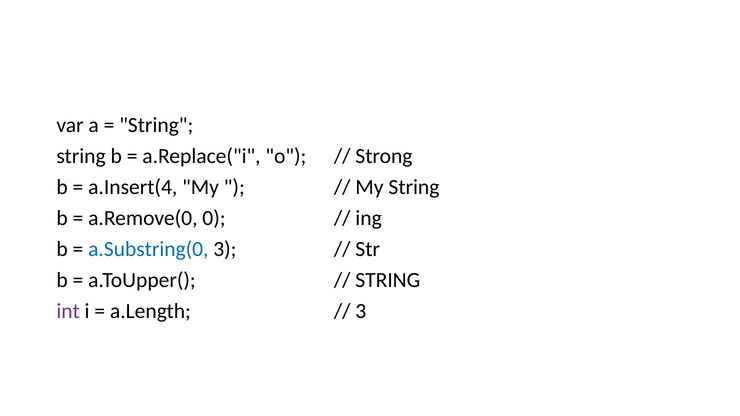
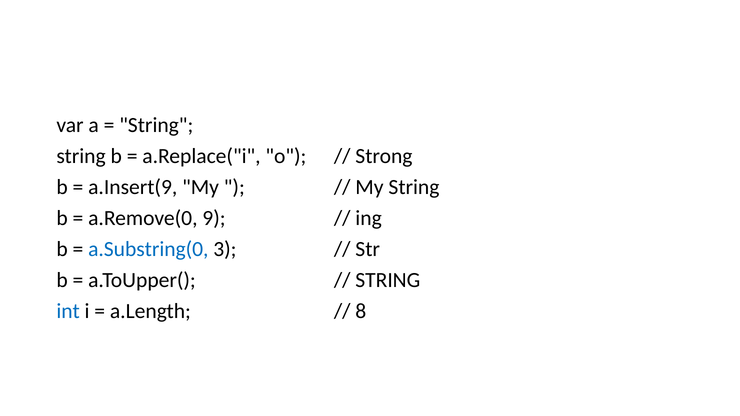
a.Insert(4: a.Insert(4 -> a.Insert(9 (133, 187)
0: 0 -> 9 (214, 218)
int colour: purple -> blue (68, 311)
3: 3 -> 8 (361, 311)
